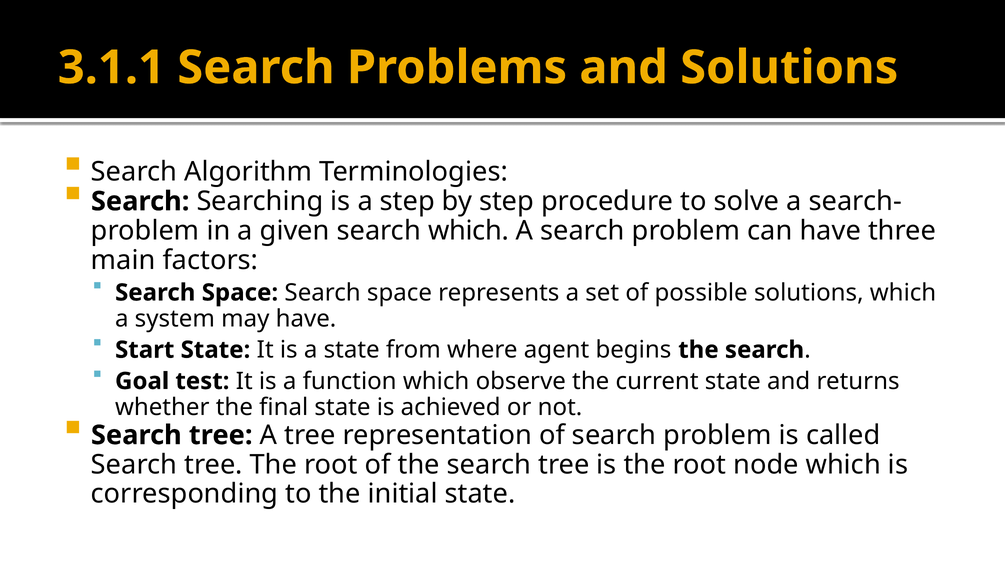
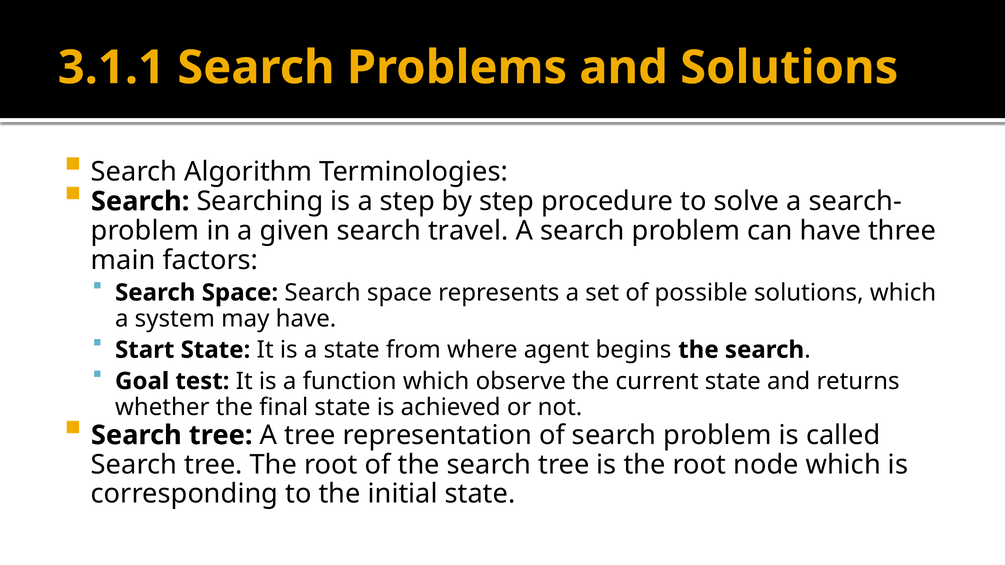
search which: which -> travel (468, 231)
